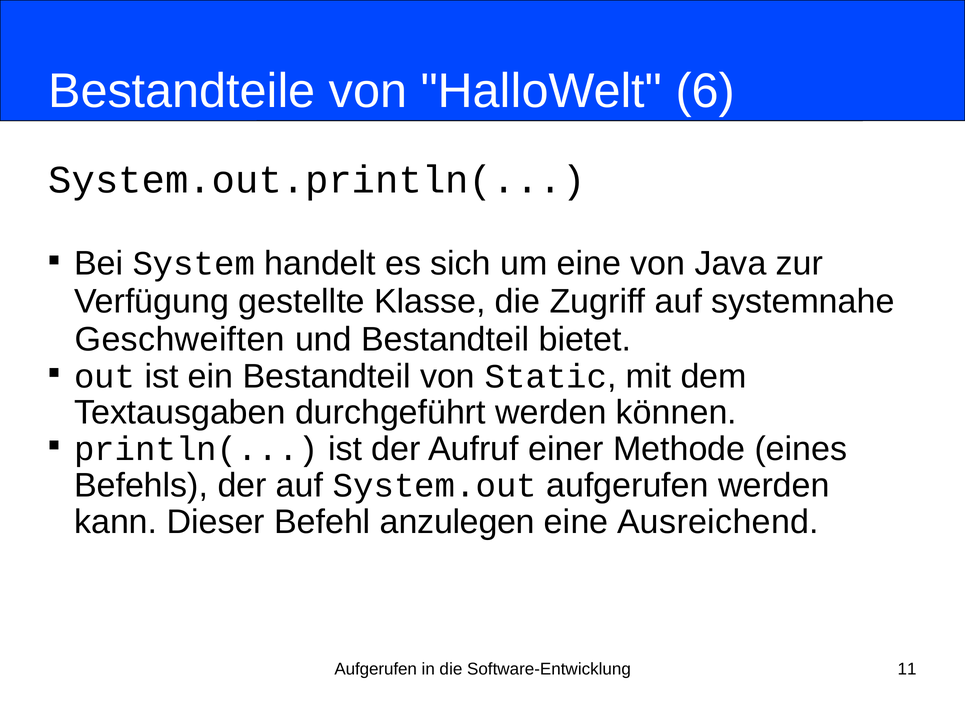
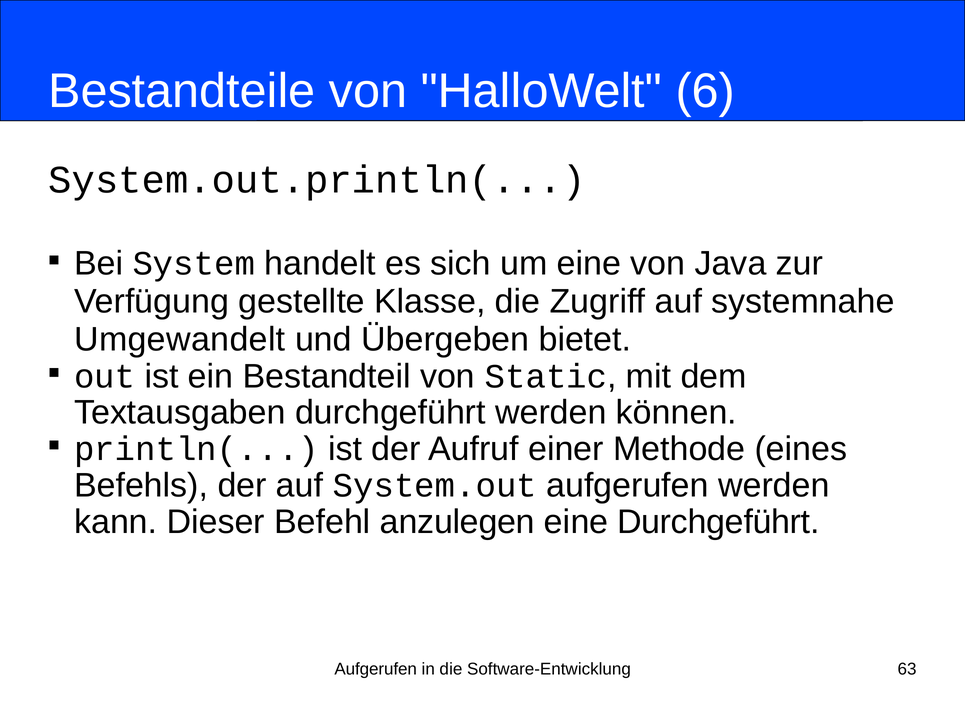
Geschweiften: Geschweiften -> Umgewandelt (180, 339)
und Bestandteil: Bestandteil -> Übergeben (445, 339)
eine Ausreichend: Ausreichend -> Durchgeführt (718, 522)
11: 11 -> 63 (907, 669)
